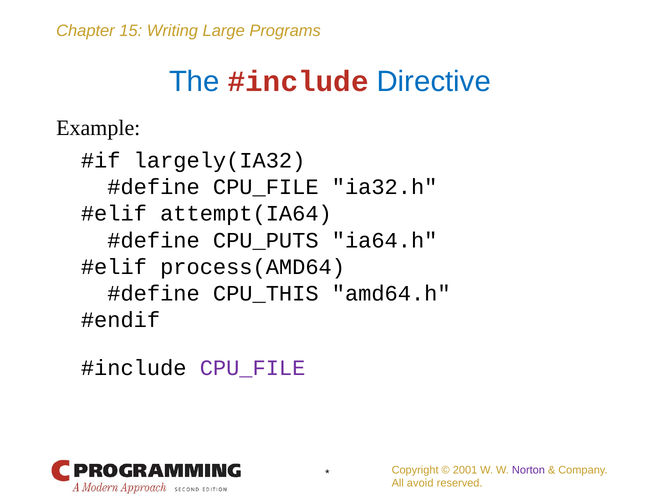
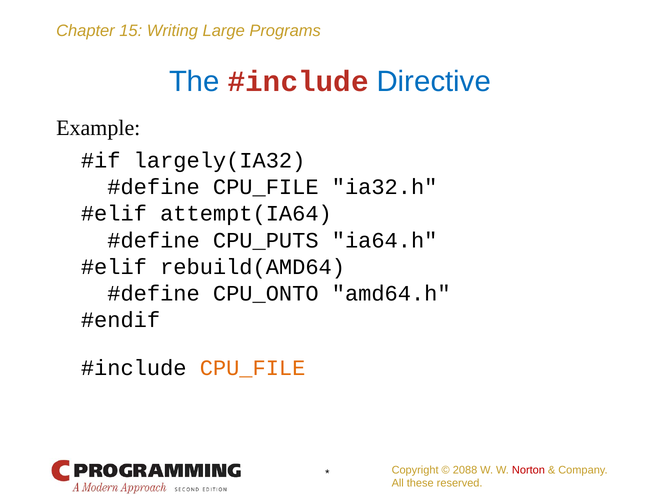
process(AMD64: process(AMD64 -> rebuild(AMD64 (253, 267)
CPU_THIS: CPU_THIS -> CPU_ONTO (266, 294)
CPU_FILE colour: purple -> orange (253, 368)
2001: 2001 -> 2088 (465, 470)
Norton colour: purple -> red (528, 470)
avoid: avoid -> these (420, 483)
